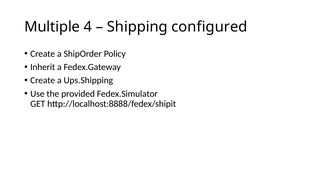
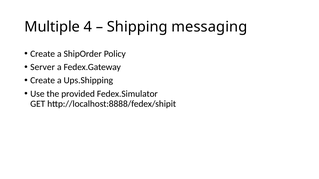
configured: configured -> messaging (209, 27)
Inherit: Inherit -> Server (43, 67)
